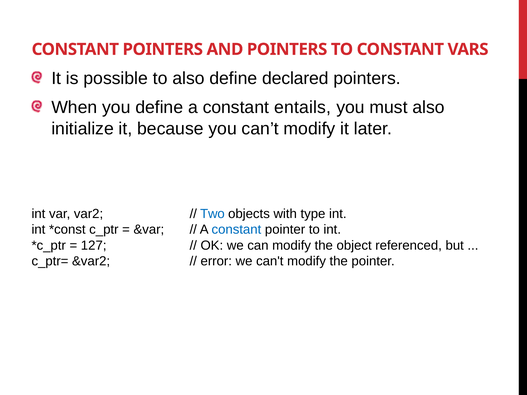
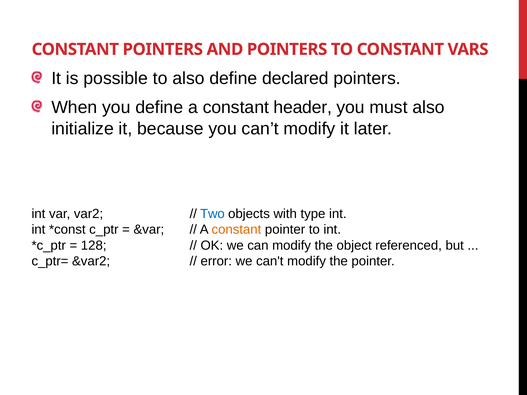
entails: entails -> header (303, 108)
constant colour: blue -> orange (236, 230)
127: 127 -> 128 (94, 245)
